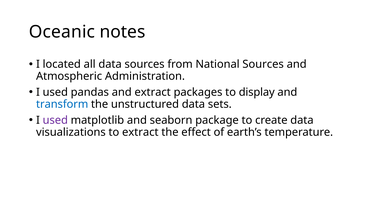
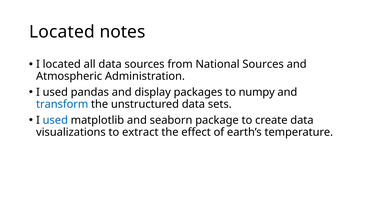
Oceanic: Oceanic -> Located (62, 32)
and extract: extract -> display (153, 92)
display: display -> numpy (257, 92)
used colour: purple -> blue (55, 120)
